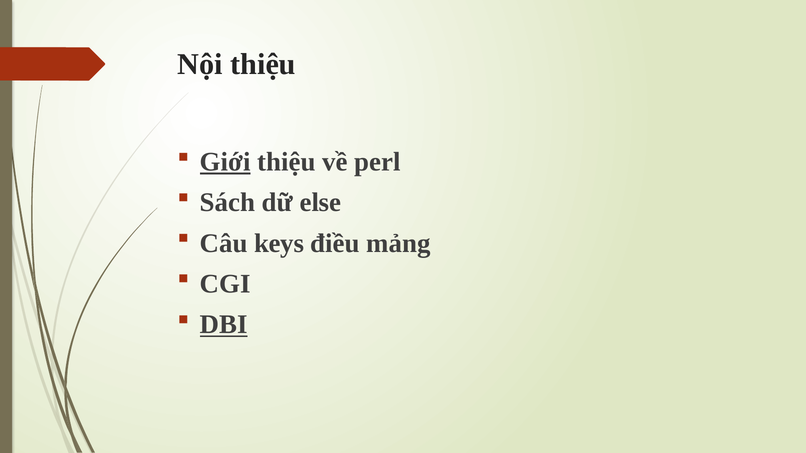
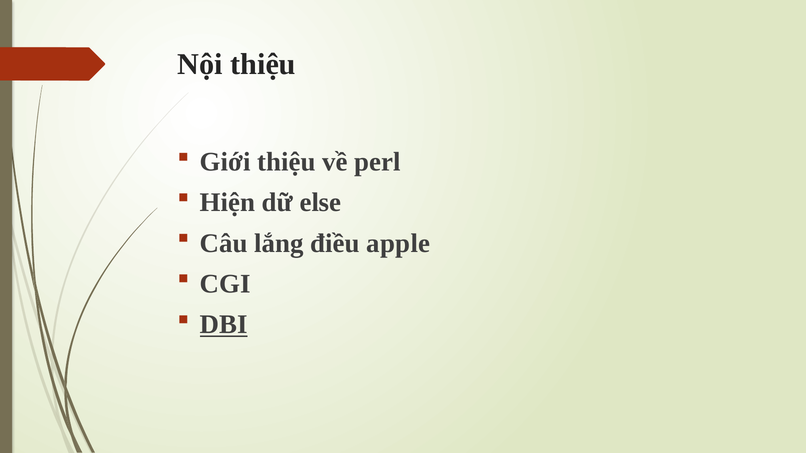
Giới underline: present -> none (225, 162)
Sách: Sách -> Hiện (227, 203)
keys: keys -> lắng (279, 243)
mảng: mảng -> apple (398, 243)
